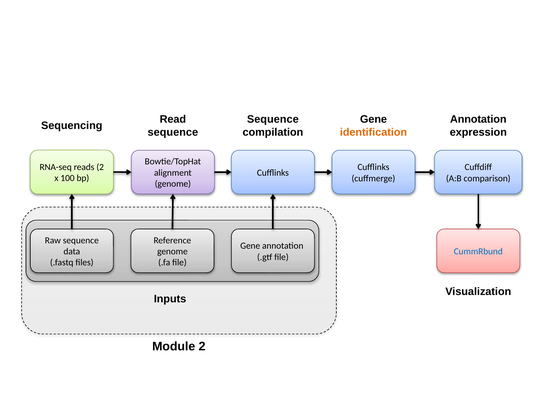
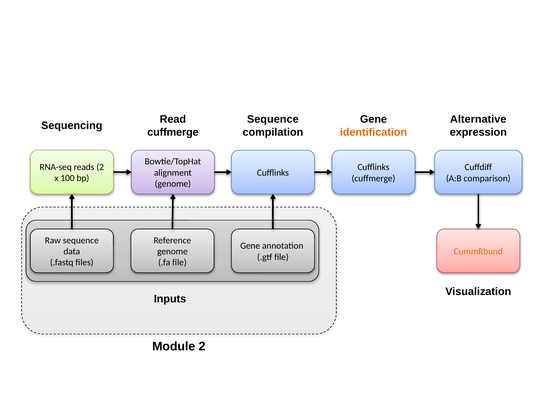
Annotation: Annotation -> Alternative (478, 119)
sequence: sequence -> cuffmerge (173, 132)
CummRbund colour: blue -> orange (478, 251)
